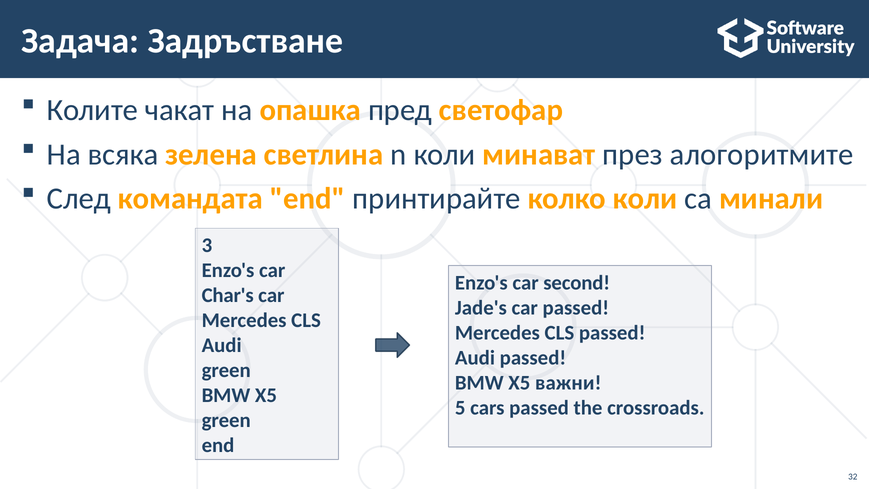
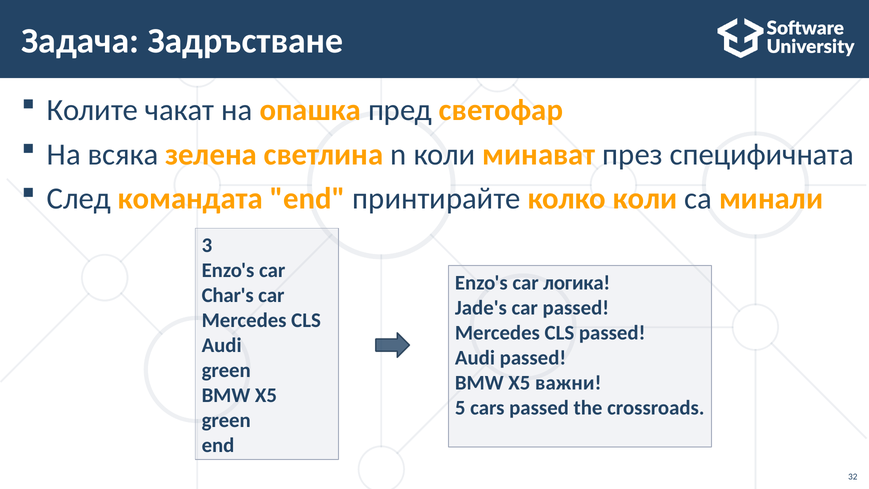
алогоритмите: алогоритмите -> специфичната (762, 154)
second: second -> логика (577, 283)
